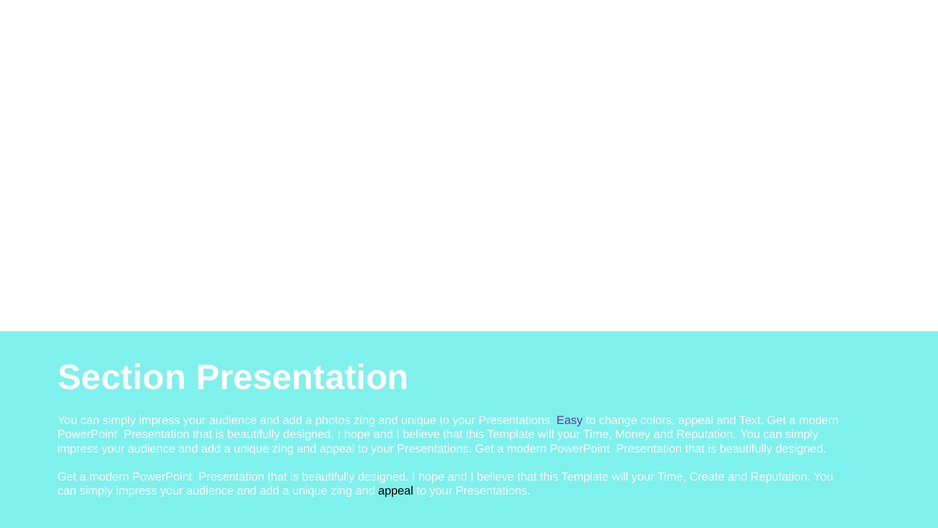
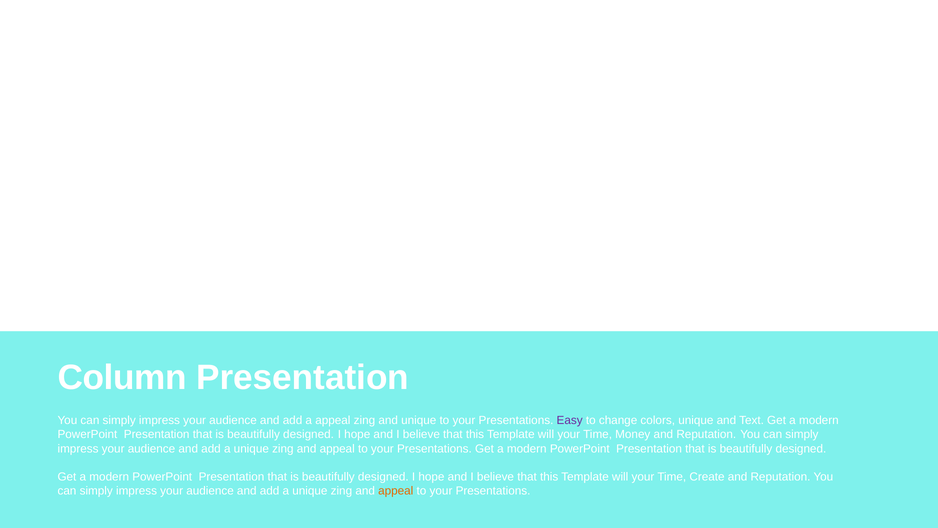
Section: Section -> Column (122, 377)
a photos: photos -> appeal (333, 420)
colors appeal: appeal -> unique (696, 420)
appeal colour: black -> orange (396, 491)
